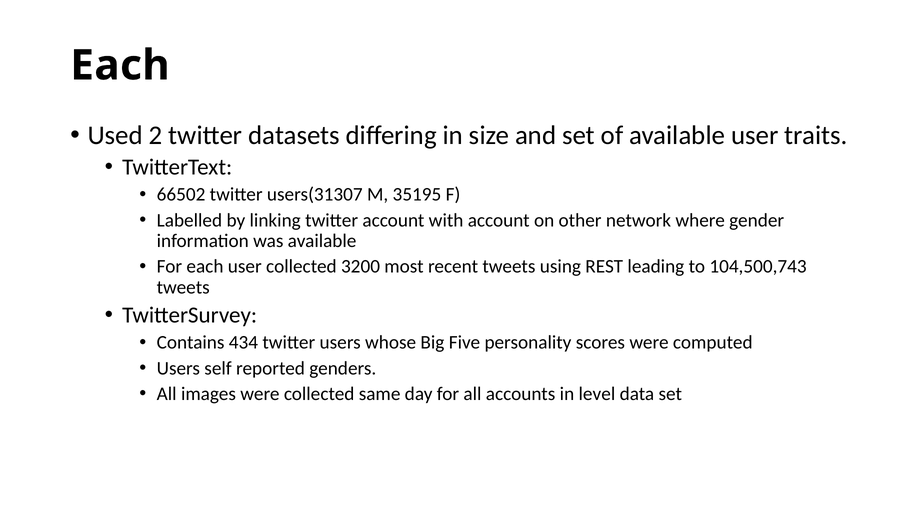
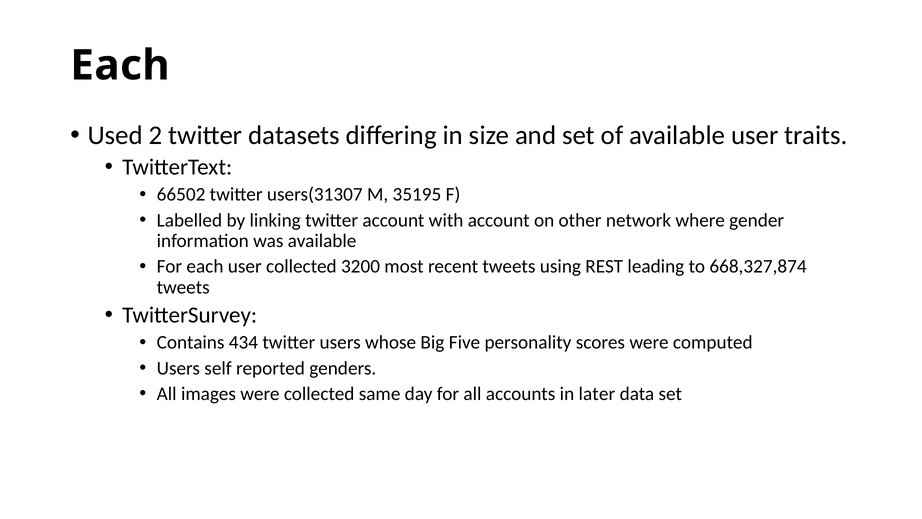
104,500,743: 104,500,743 -> 668,327,874 (758, 266)
level: level -> later (597, 394)
